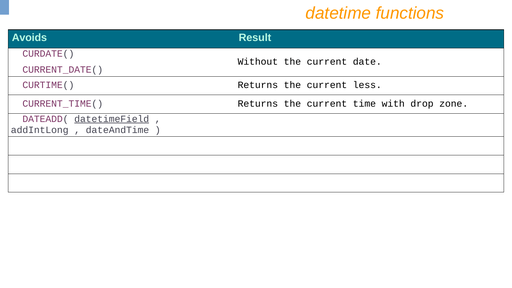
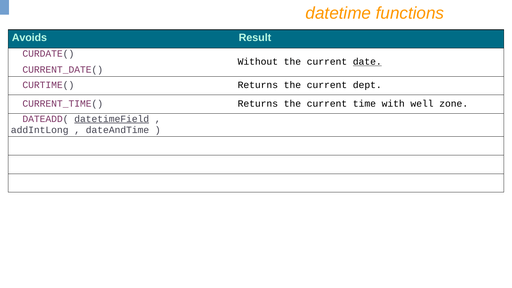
date underline: none -> present (367, 62)
less: less -> dept (367, 85)
drop: drop -> well (422, 104)
